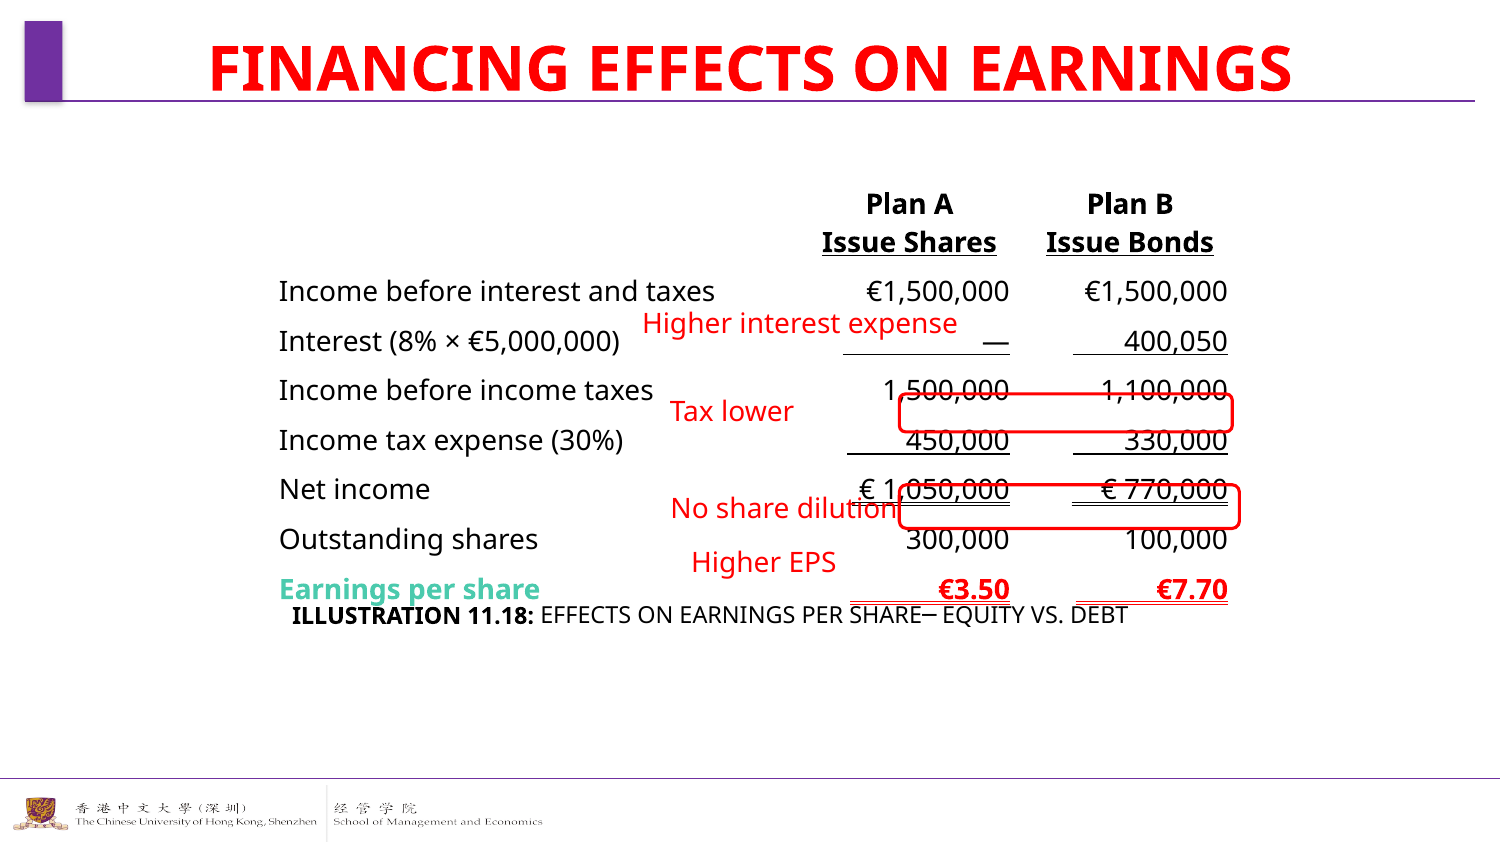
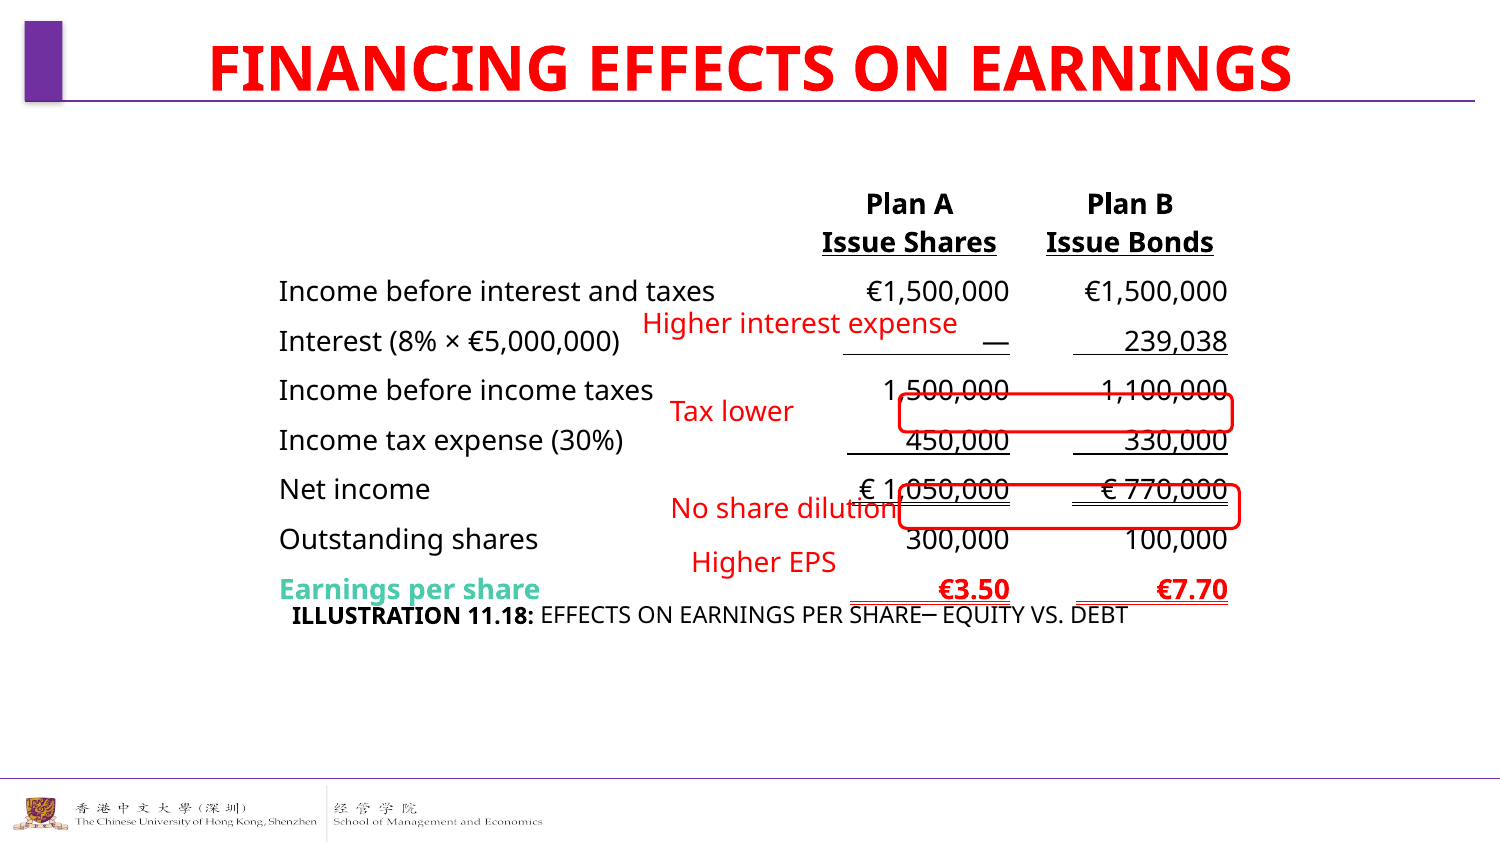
400,050: 400,050 -> 239,038 (1176, 342)
